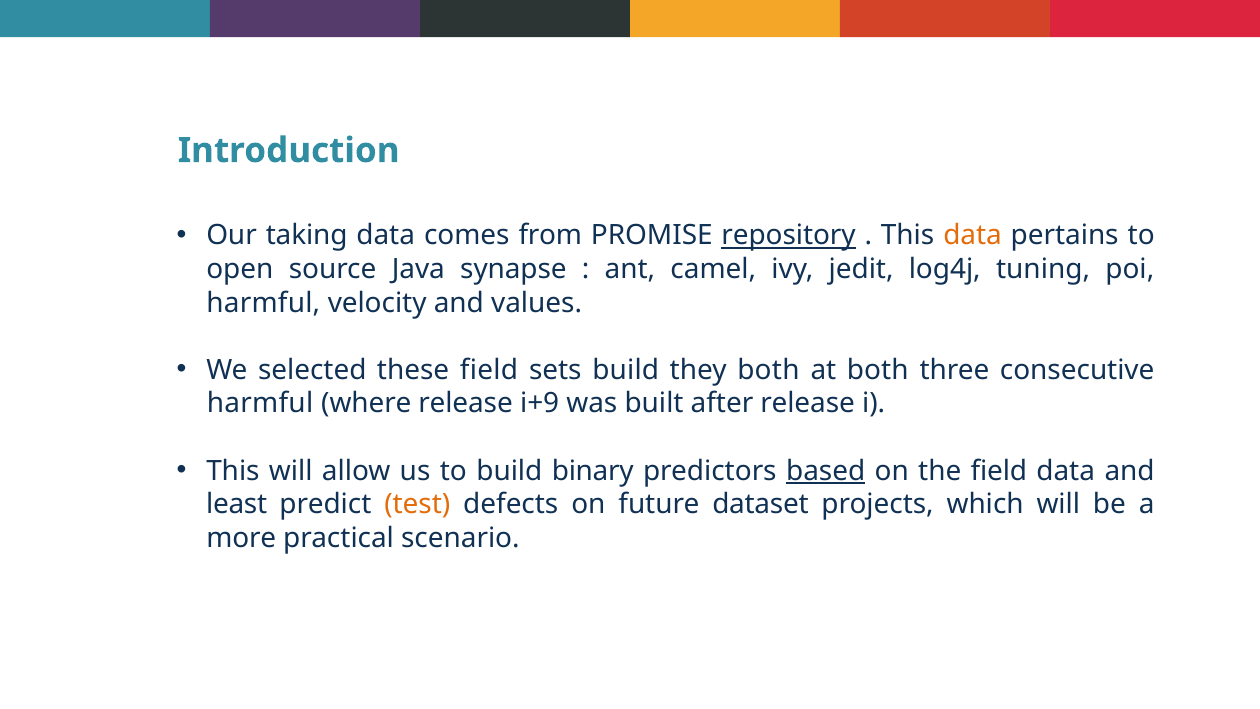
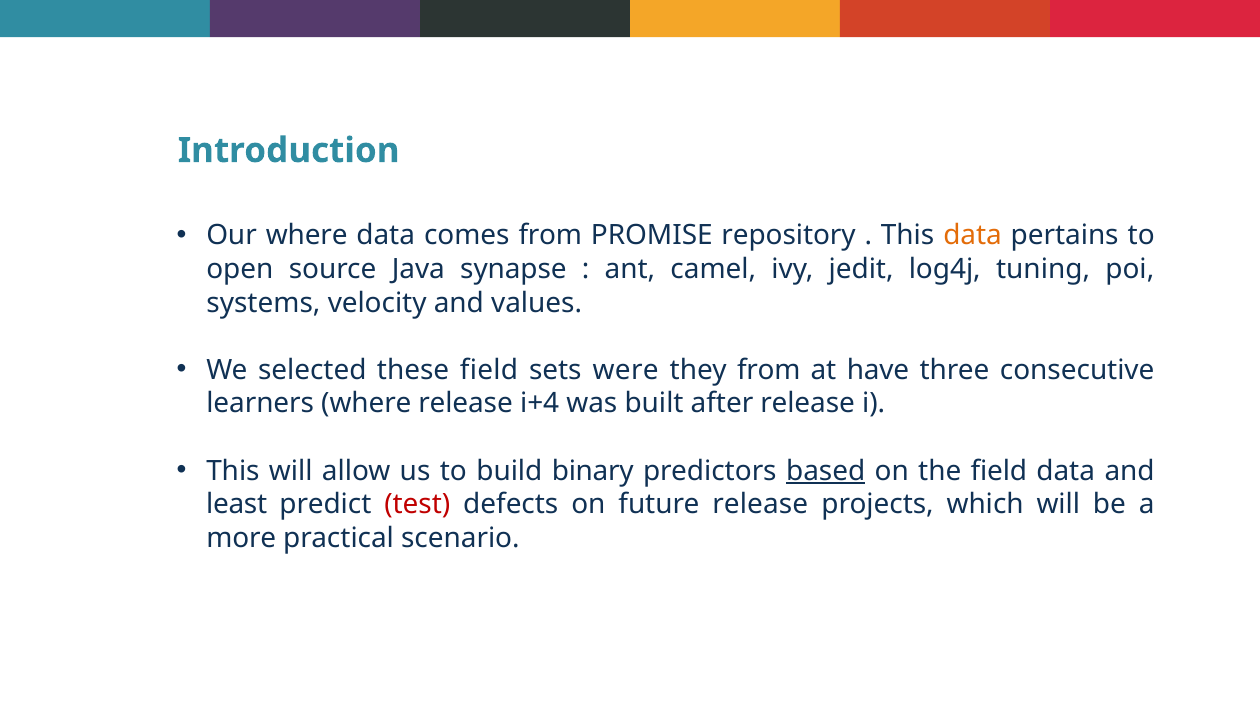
Our taking: taking -> where (307, 236)
repository underline: present -> none (789, 236)
harmful: harmful -> systems (263, 303)
sets build: build -> were (626, 370)
they both: both -> from (769, 370)
at both: both -> have (878, 370)
harmful: harmful -> learners (260, 404)
i+9: i+9 -> i+4 (540, 404)
test colour: orange -> red (417, 504)
future dataset: dataset -> release (760, 504)
